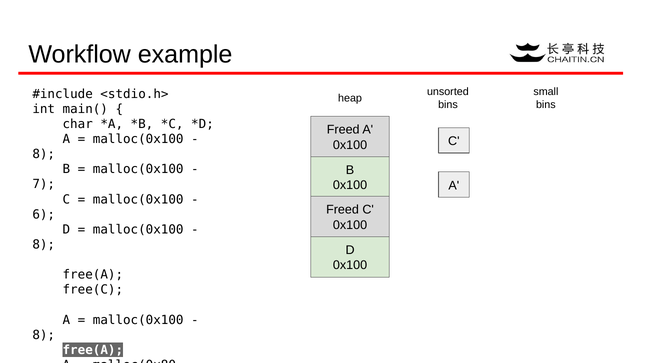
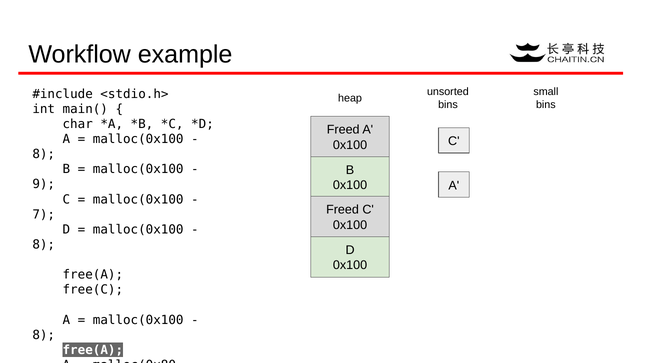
7: 7 -> 9 (44, 184)
6: 6 -> 7 (44, 214)
